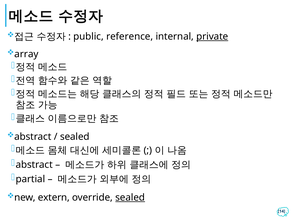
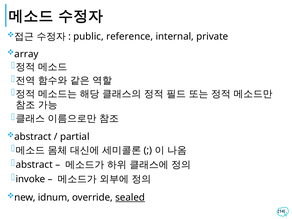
private underline: present -> none (212, 36)
sealed: sealed -> partial (75, 137)
partial: partial -> invoke (30, 179)
extern: extern -> idnum (54, 197)
